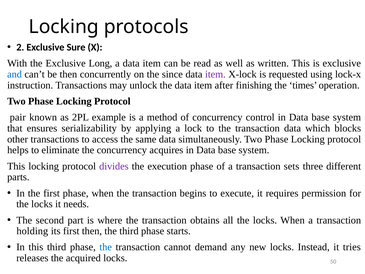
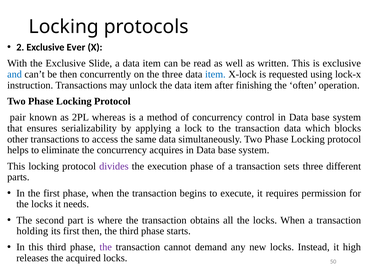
Sure: Sure -> Ever (76, 47)
Long: Long -> Slide (100, 63)
the since: since -> three (172, 74)
item colour: purple -> blue (215, 74)
times: times -> often (303, 85)
example: example -> whereas (109, 117)
the colour: blue -> purple (106, 247)
tries: tries -> high (352, 247)
